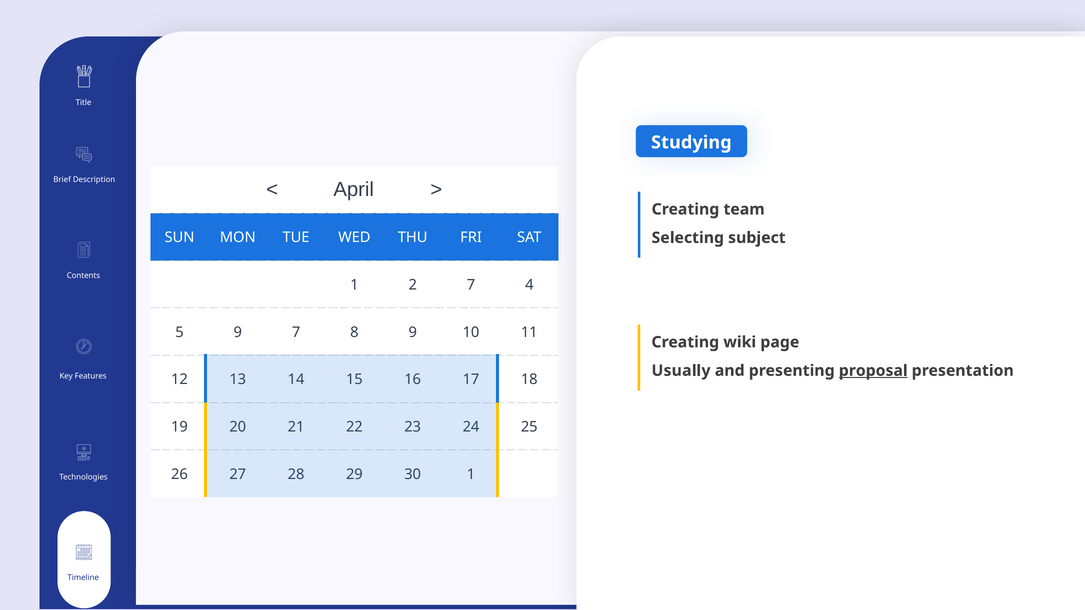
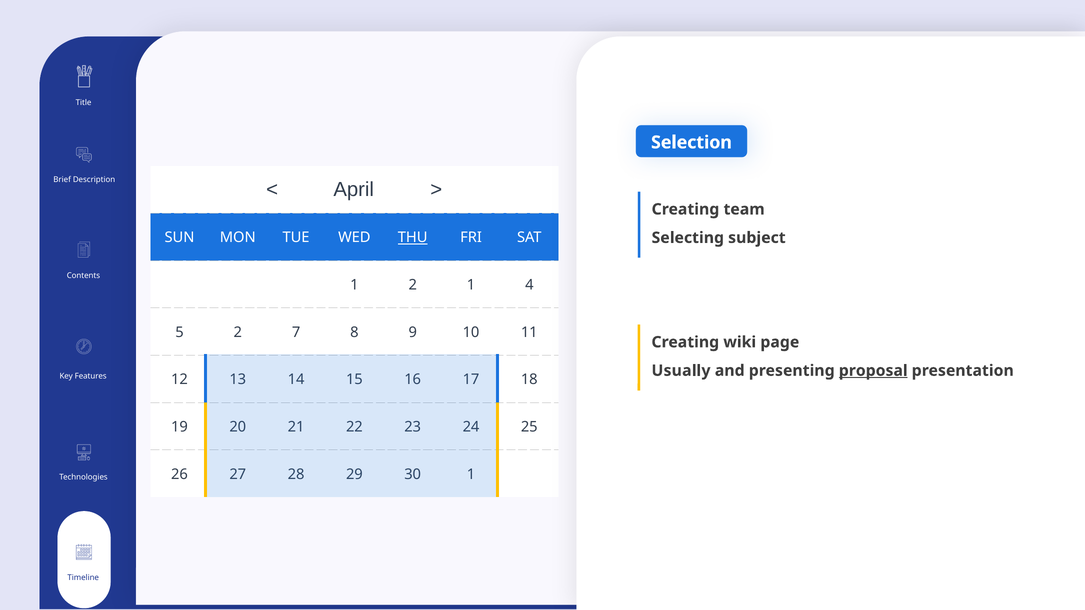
Studying: Studying -> Selection (691, 142)
THU underline: none -> present (413, 238)
2 7: 7 -> 1 (471, 285)
5 9: 9 -> 2 (238, 332)
